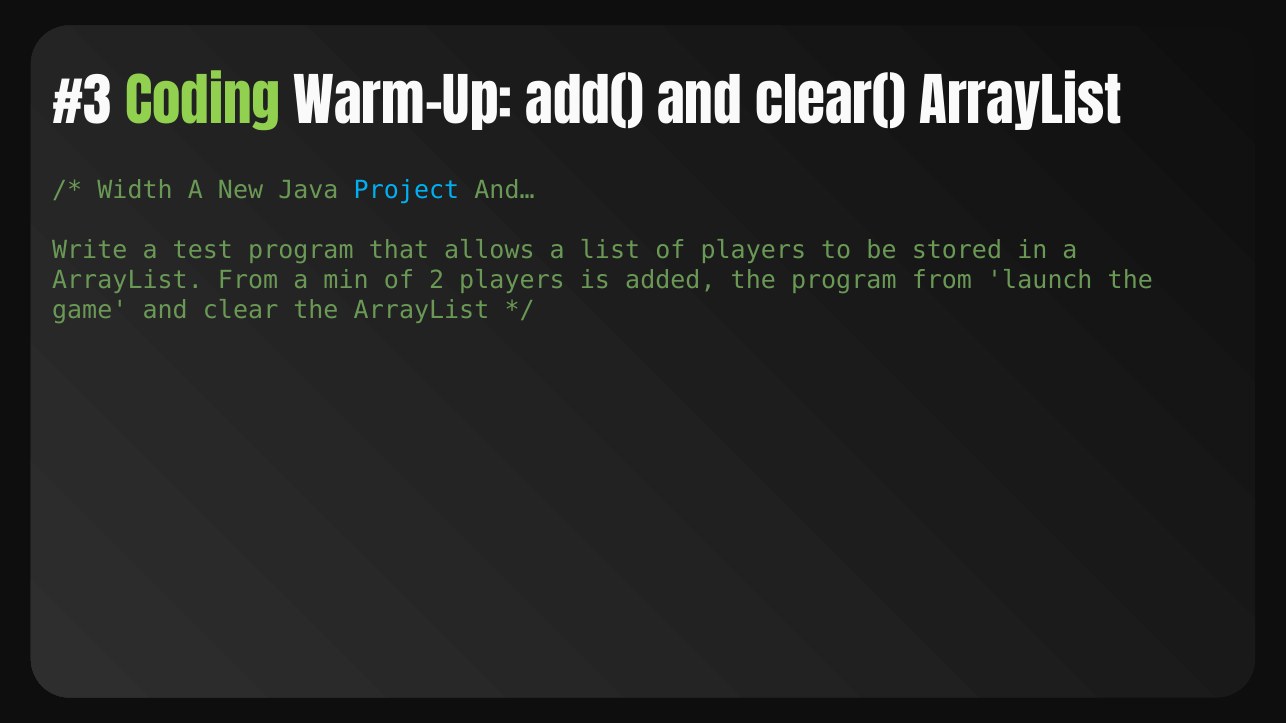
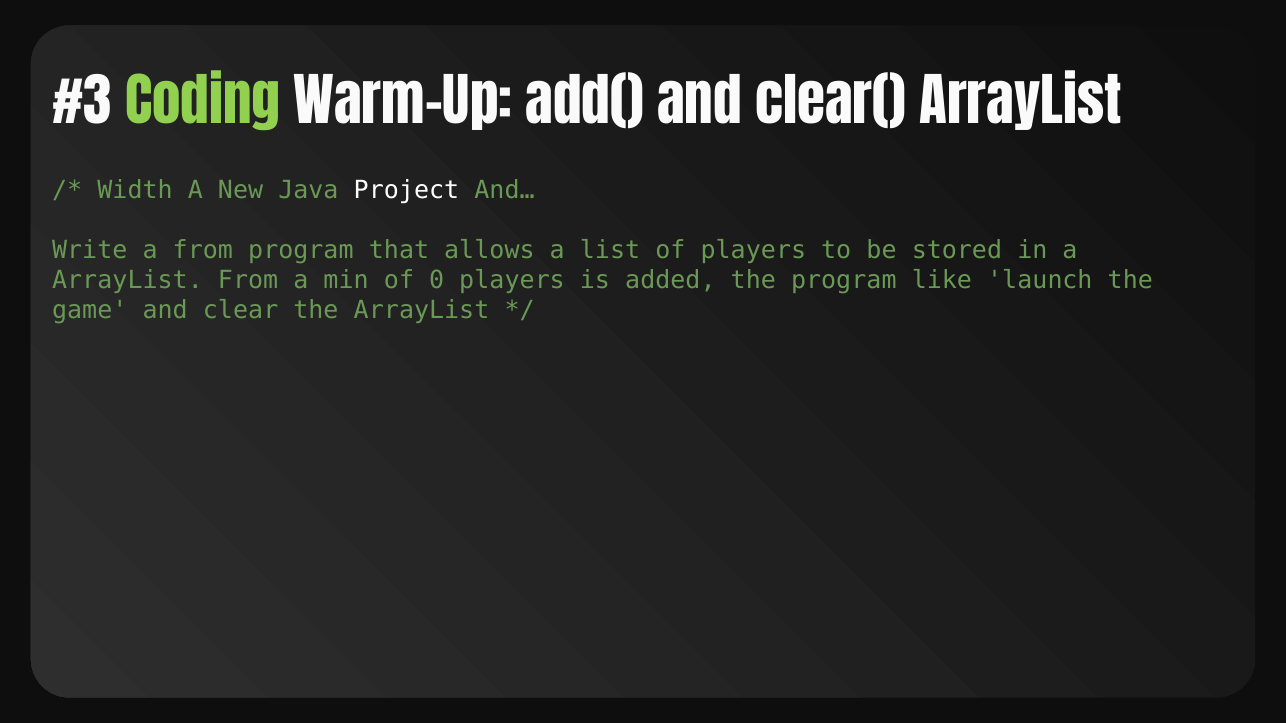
Project colour: light blue -> white (406, 190)
a test: test -> from (203, 250)
2: 2 -> 0 (437, 280)
program from: from -> like (942, 280)
